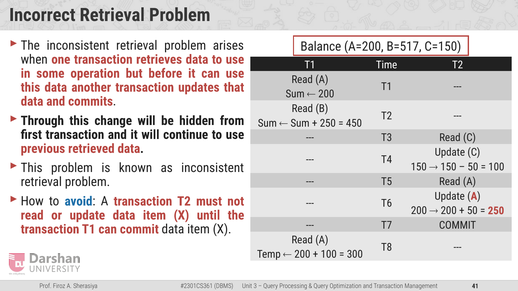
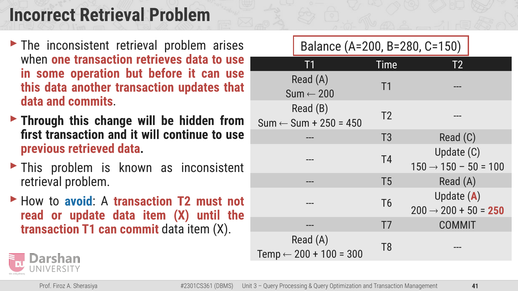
B=517: B=517 -> B=280 (404, 47)
